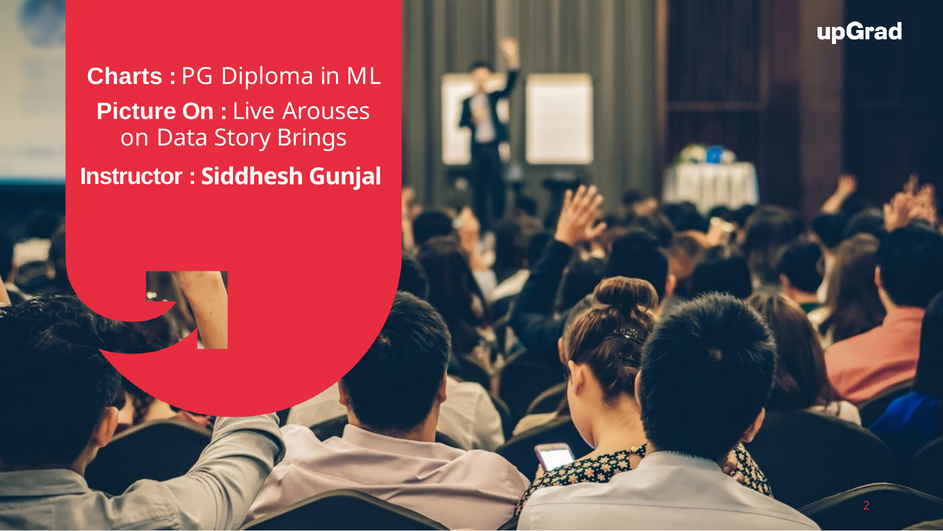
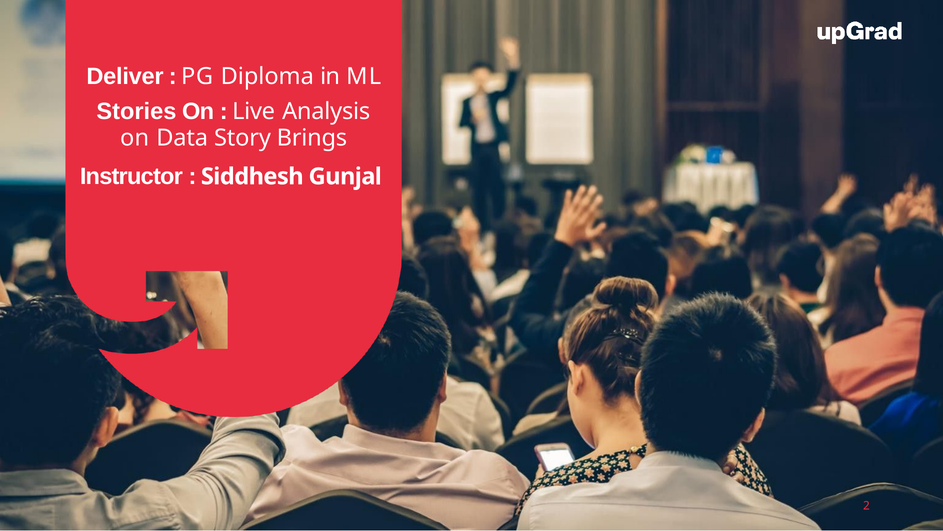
Charts: Charts -> Deliver (125, 77)
Picture: Picture -> Stories (136, 111)
Arouses: Arouses -> Analysis (326, 111)
